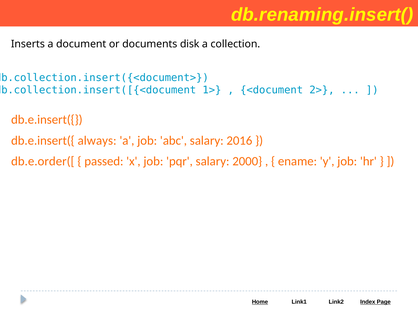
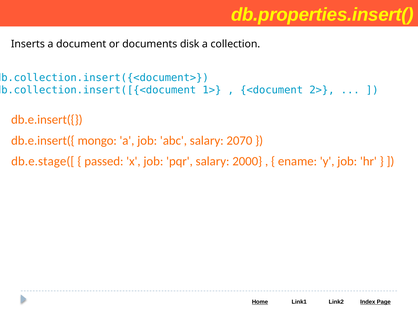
db.renaming.insert(: db.renaming.insert( -> db.properties.insert( (322, 15)
always: always -> mongo (97, 140)
2016: 2016 -> 2070 (239, 140)
db.e.order([: db.e.order([ -> db.e.stage([ (43, 161)
